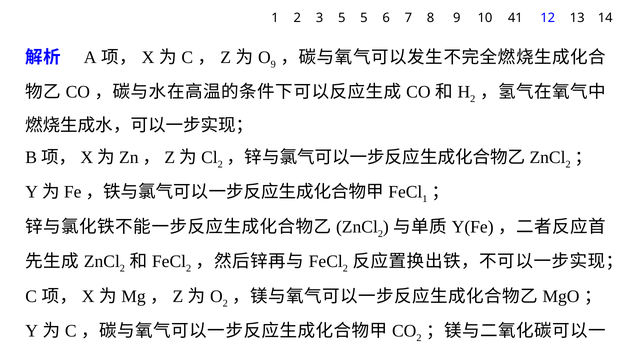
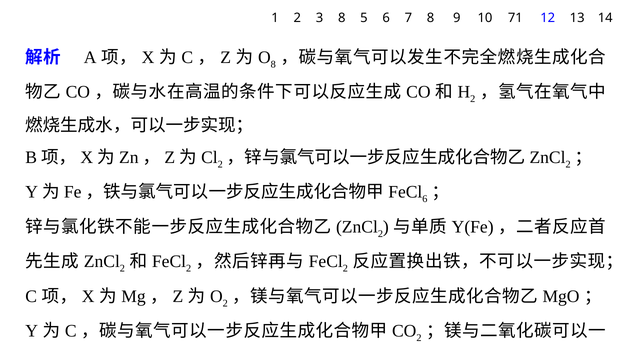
3 5: 5 -> 8 (342, 18)
41: 41 -> 71 (515, 18)
9: 9 -> 8 (273, 64)
1: 1 -> 6 (425, 199)
